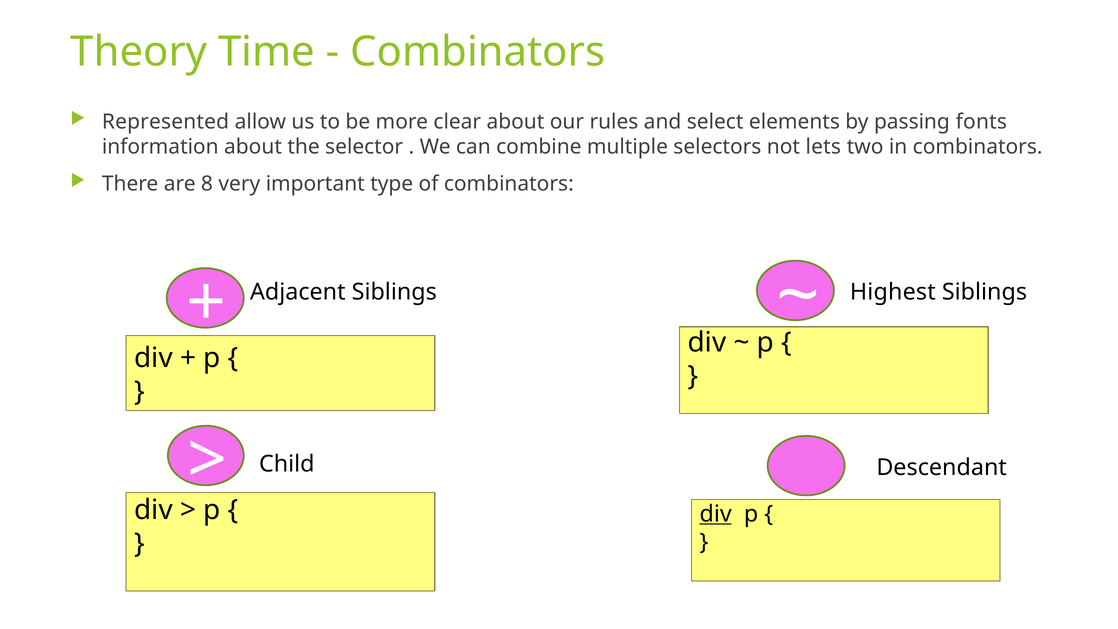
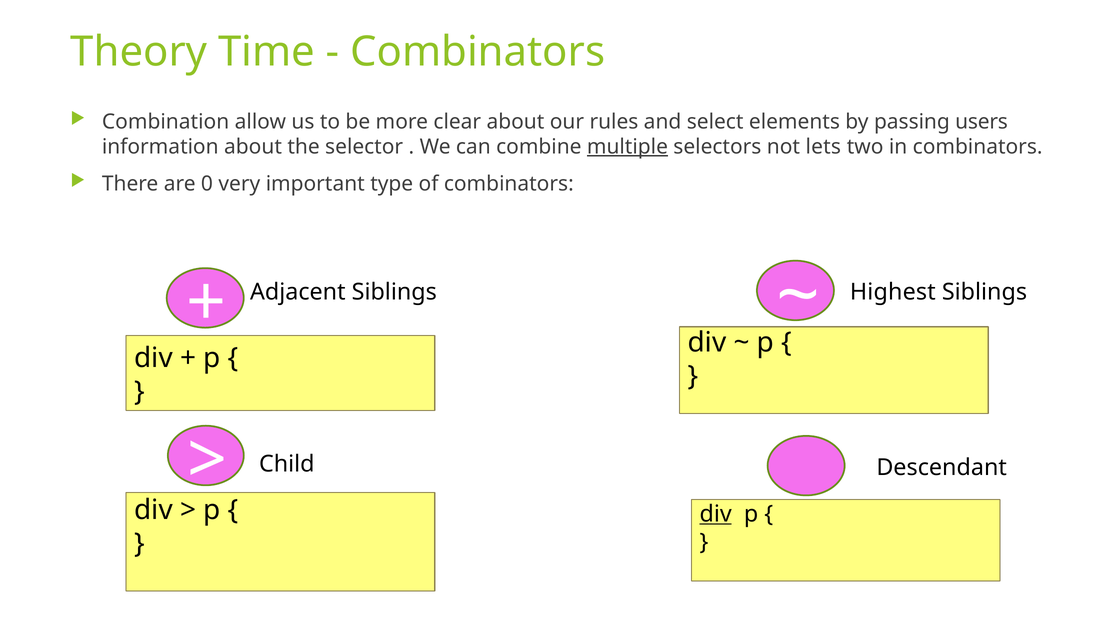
Represented: Represented -> Combination (166, 122)
fonts: fonts -> users (982, 122)
multiple underline: none -> present (627, 147)
8: 8 -> 0 (207, 184)
